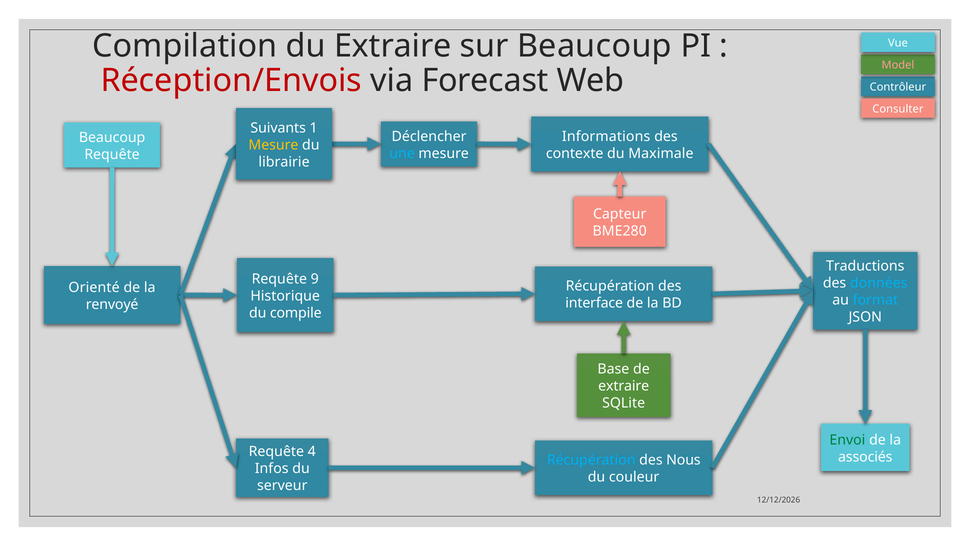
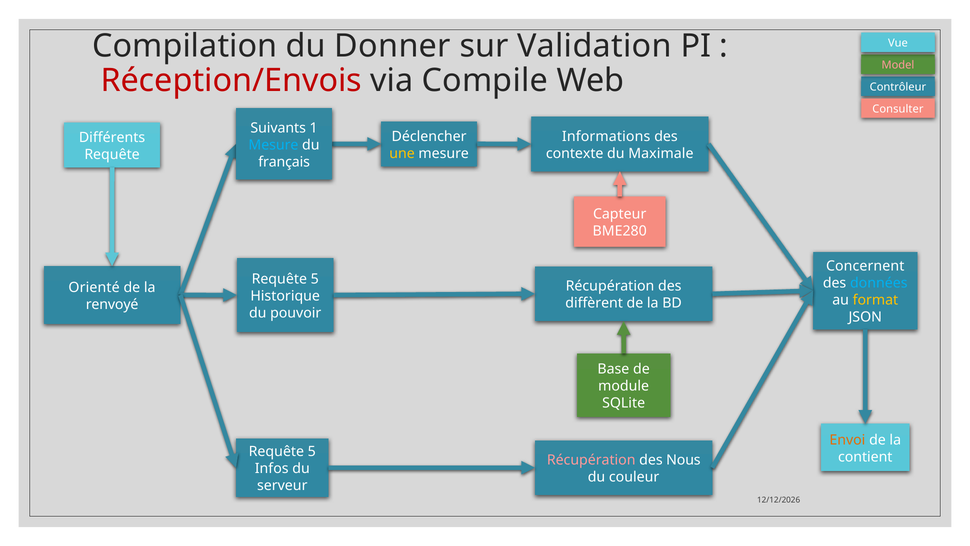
du Extraire: Extraire -> Donner (393, 46)
sur Beaucoup: Beaucoup -> Validation (594, 46)
Forecast: Forecast -> Compile (485, 81)
Beaucoup: Beaucoup -> Différents (112, 137)
Mesure colour: yellow -> light blue (273, 145)
une colour: light blue -> yellow (402, 153)
librairie: librairie -> français (284, 162)
Traductions: Traductions -> Concernent (865, 266)
9: 9 -> 5 (315, 279)
format colour: light blue -> yellow (875, 300)
interface: interface -> diffèrent (594, 303)
compile: compile -> pouvoir (296, 313)
extraire: extraire -> module (624, 386)
Envoi colour: green -> orange (847, 440)
4: 4 -> 5 (312, 451)
associés: associés -> contient (865, 457)
Récupération colour: light blue -> pink (591, 460)
